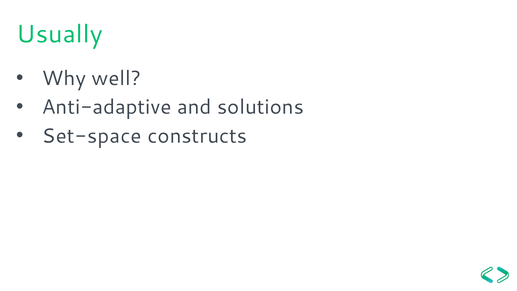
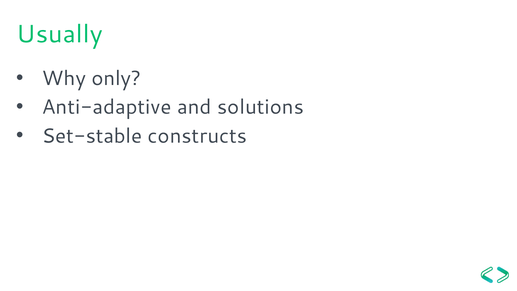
well: well -> only (117, 78)
Set-space: Set-space -> Set-stable (92, 136)
